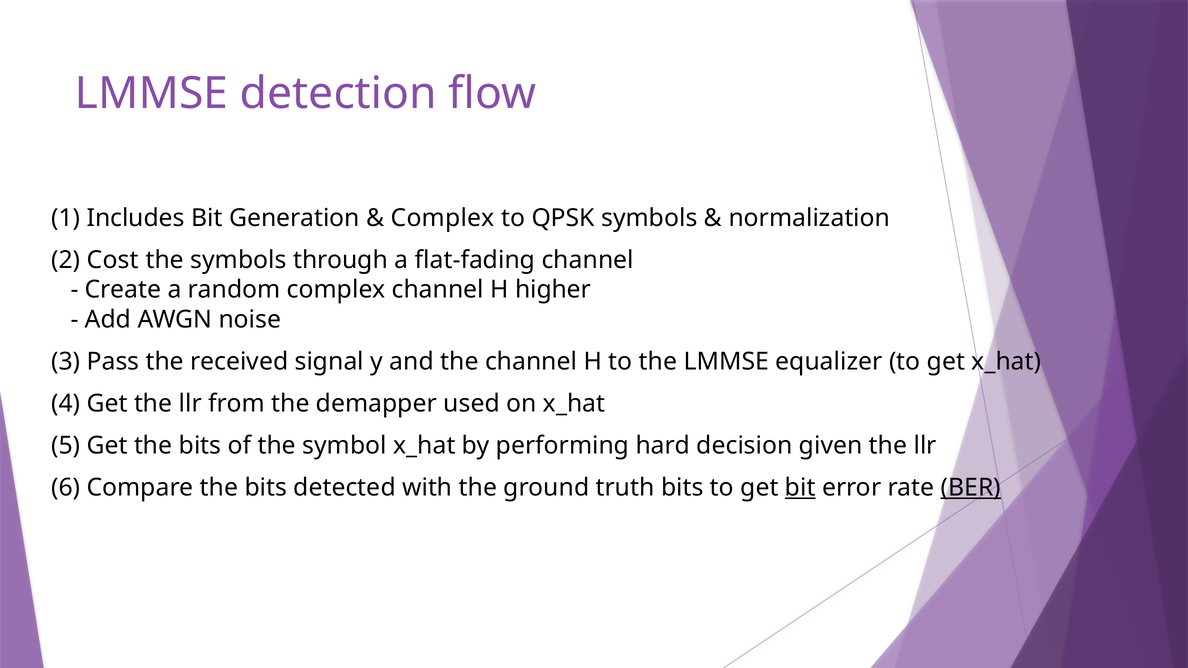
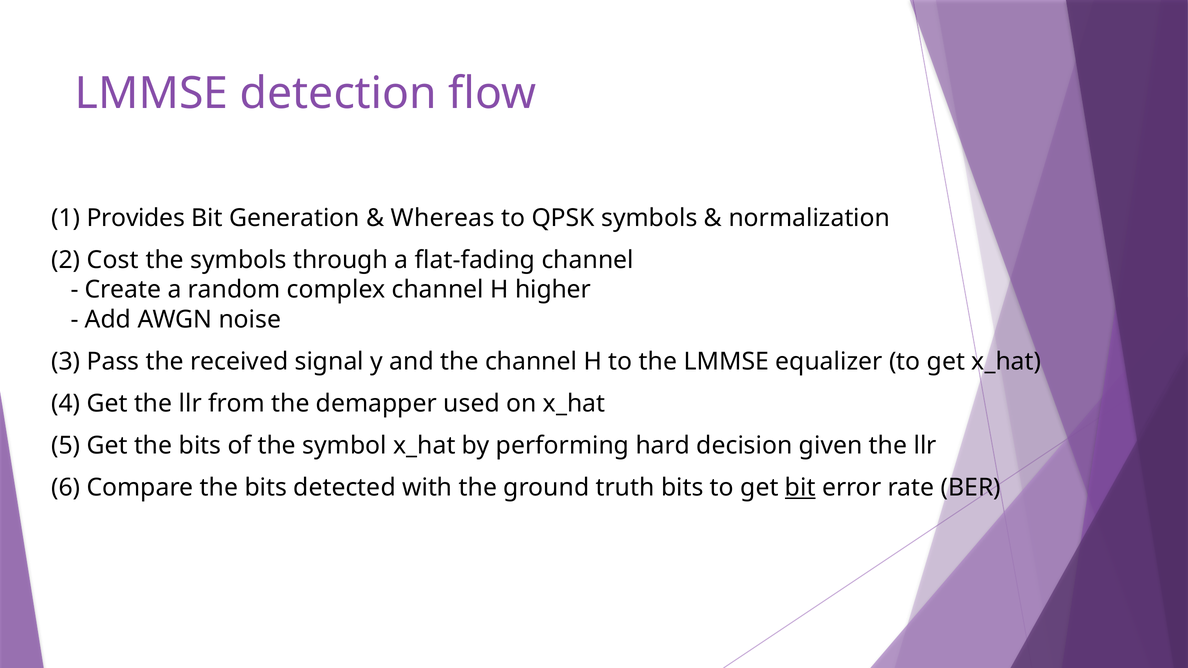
Includes: Includes -> Provides (136, 218)
Complex: Complex -> Whereas (443, 218)
BER underline: present -> none (971, 488)
